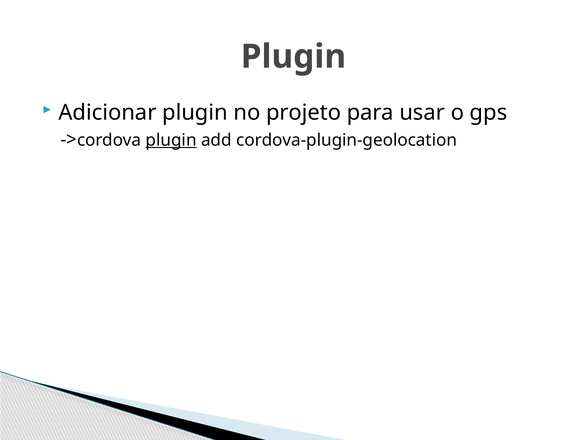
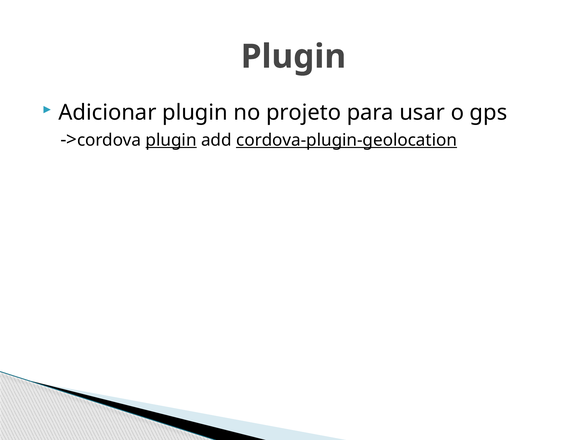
cordova-plugin-geolocation underline: none -> present (347, 140)
